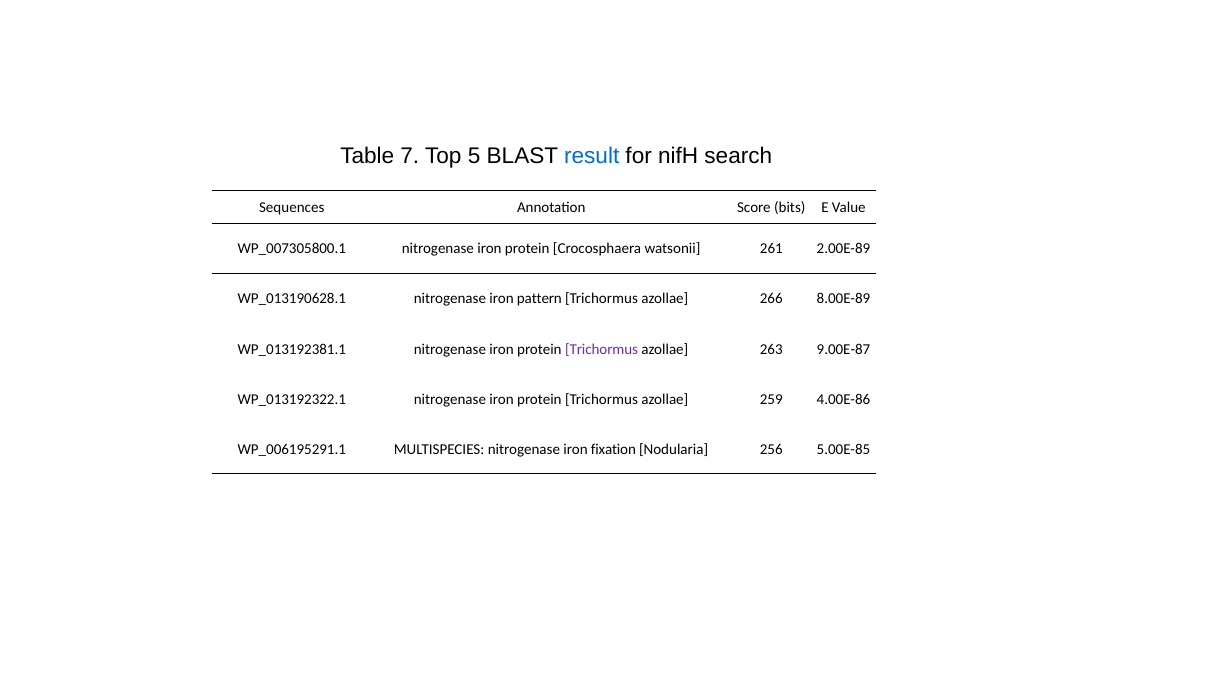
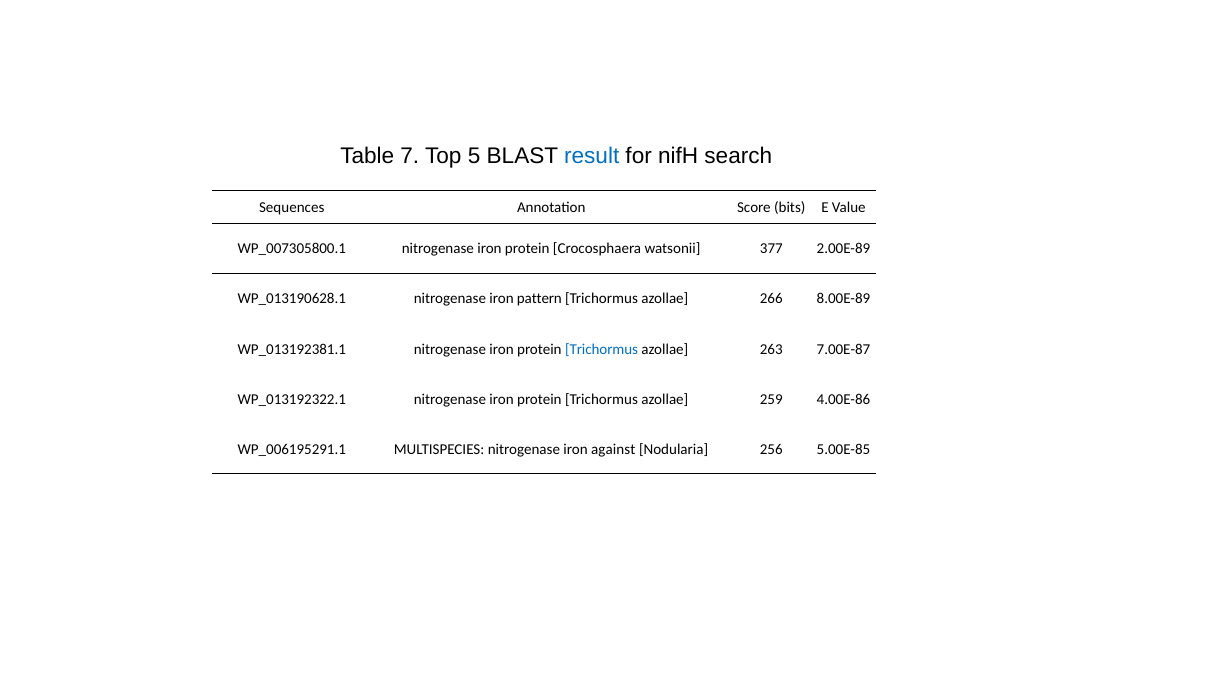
261: 261 -> 377 (771, 249)
Trichormus colour: purple -> blue (602, 349)
9.00E-87: 9.00E-87 -> 7.00E-87 (844, 349)
fixation: fixation -> against (613, 449)
